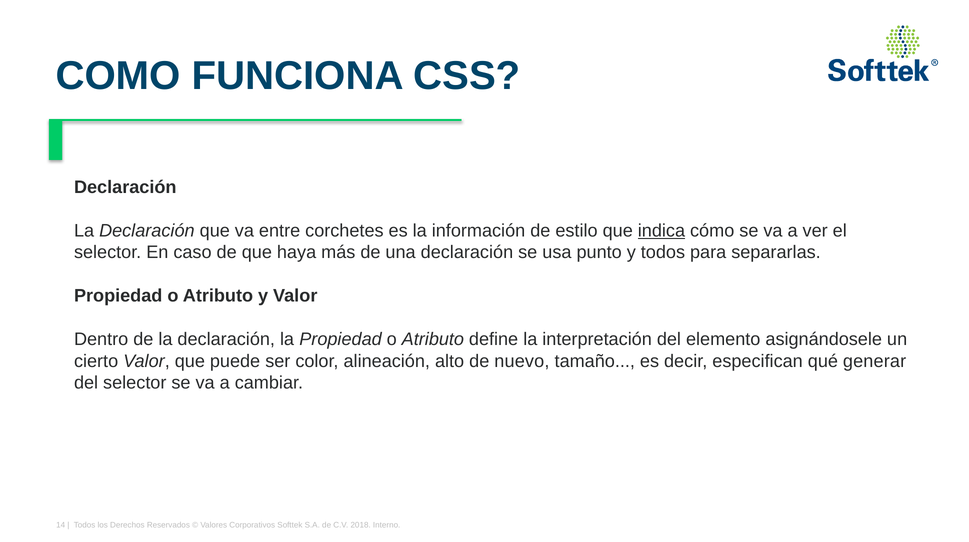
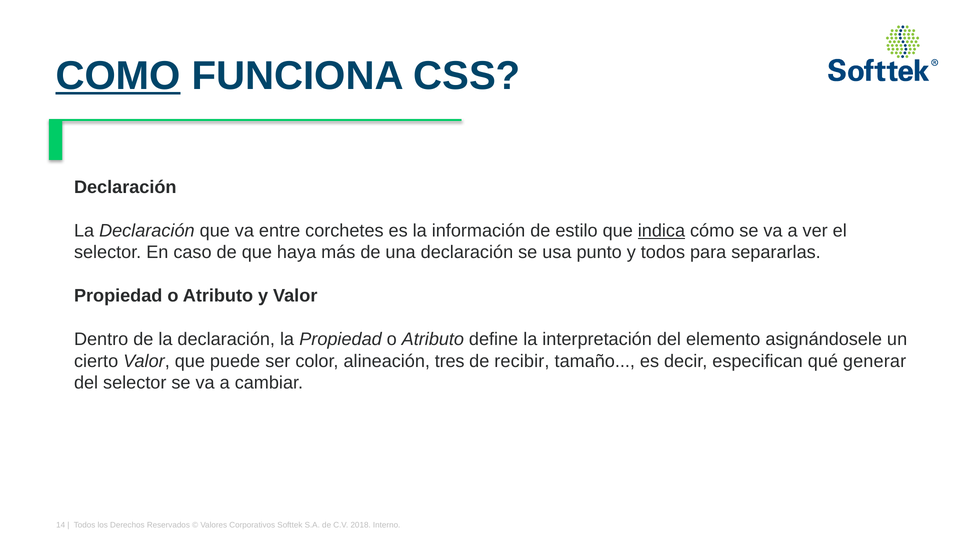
COMO underline: none -> present (118, 76)
alto: alto -> tres (450, 361)
nuevo: nuevo -> recibir (522, 361)
